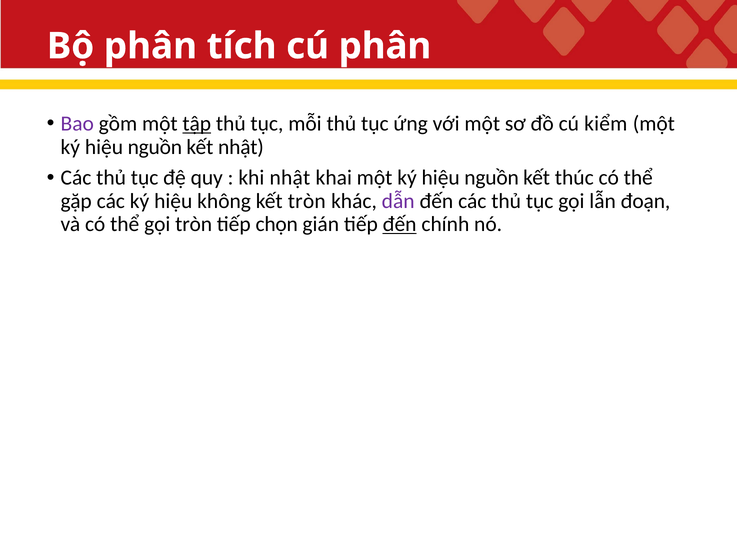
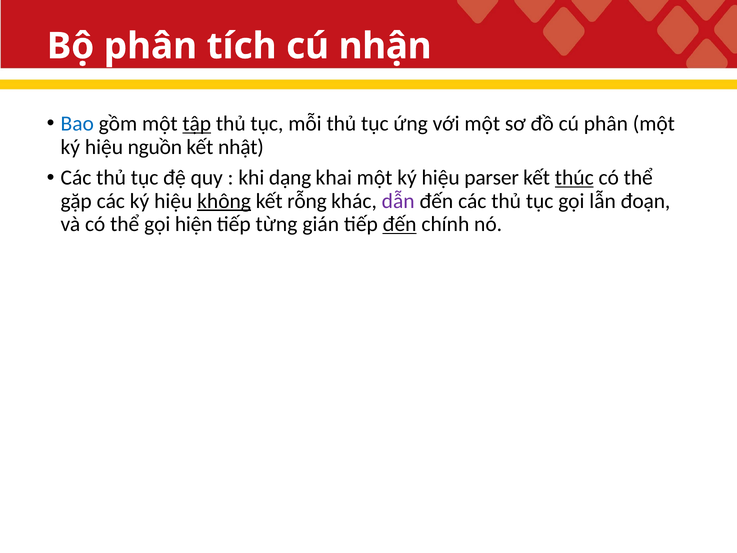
cú phân: phân -> nhận (385, 46)
Bao colour: purple -> blue (77, 124)
cú kiểm: kiểm -> phân (606, 124)
khi nhật: nhật -> dạng (290, 178)
nguồn: nguồn -> parser (492, 178)
thúc underline: none -> present (574, 178)
không underline: none -> present (224, 201)
kết tròn: tròn -> rỗng (307, 201)
gọi tròn: tròn -> hiện (194, 224)
chọn: chọn -> từng (277, 224)
